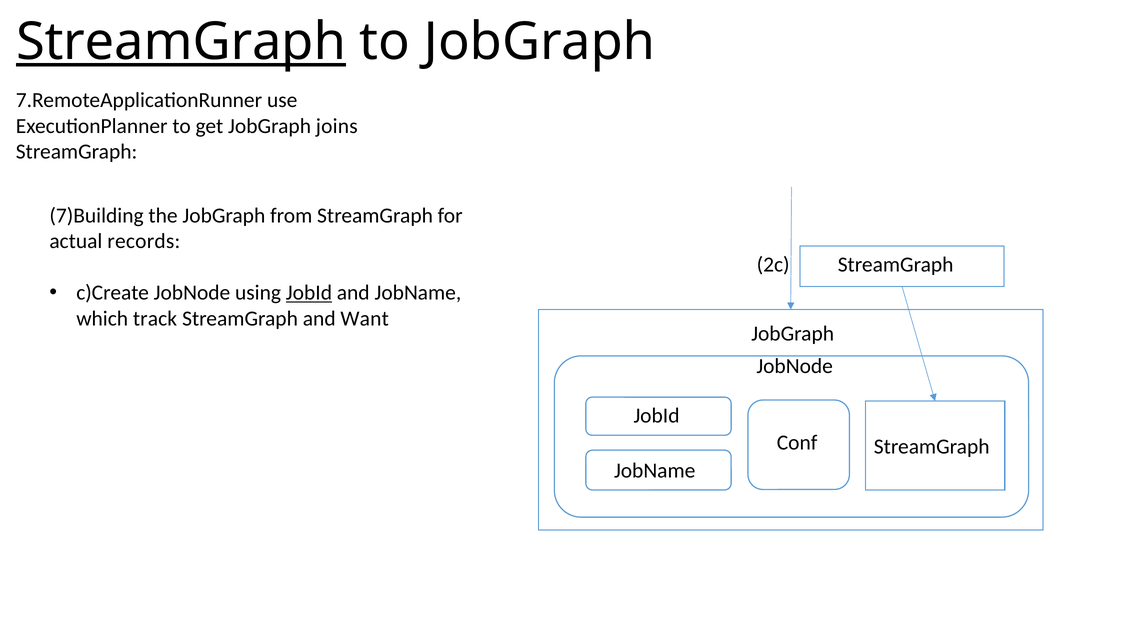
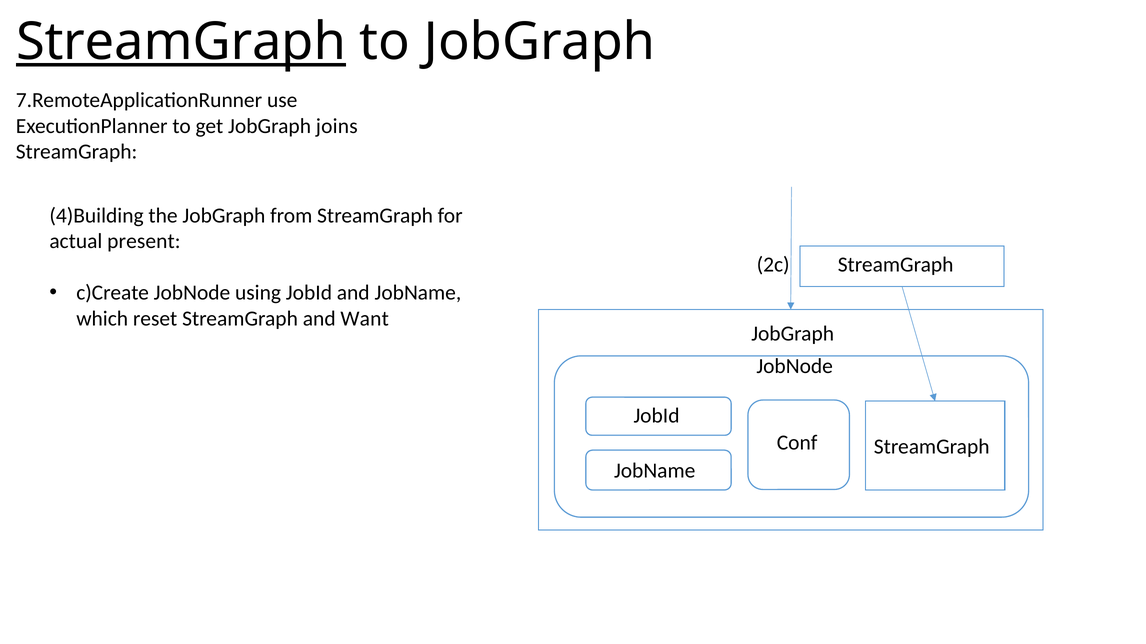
7)Building: 7)Building -> 4)Building (97, 216)
records: records -> present (144, 241)
JobId underline: present -> none (309, 293)
track: track -> reset (155, 319)
